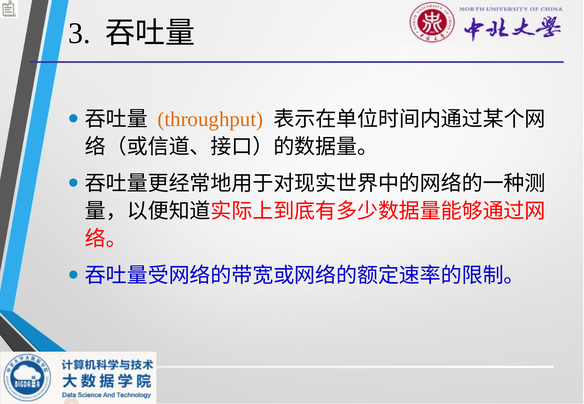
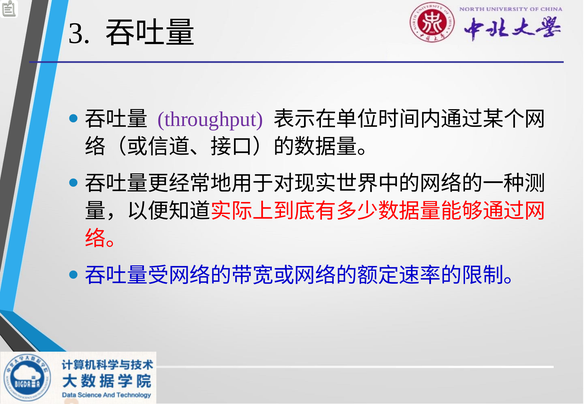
throughput colour: orange -> purple (210, 120)
